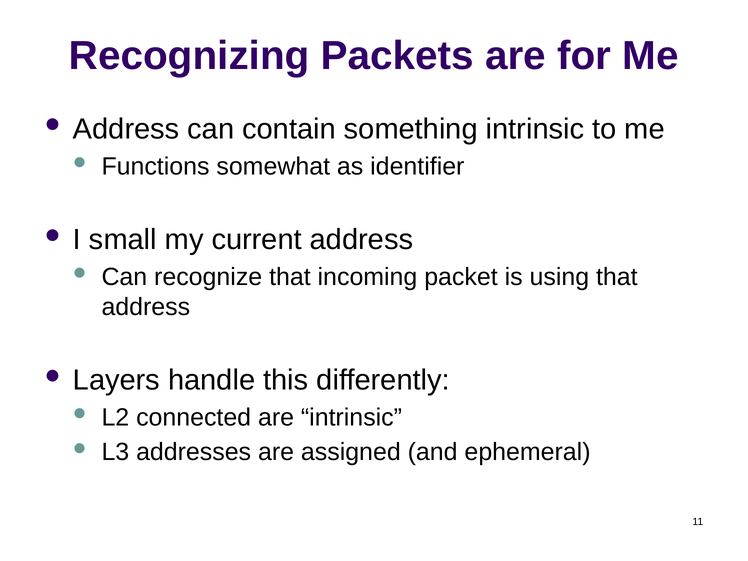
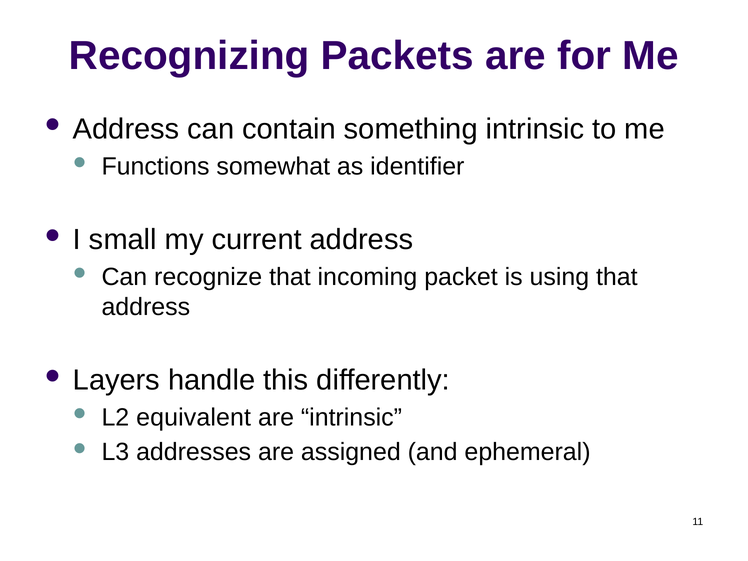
connected: connected -> equivalent (194, 417)
